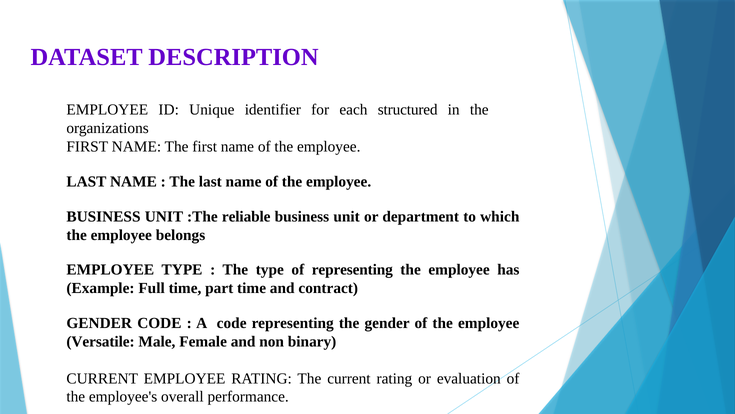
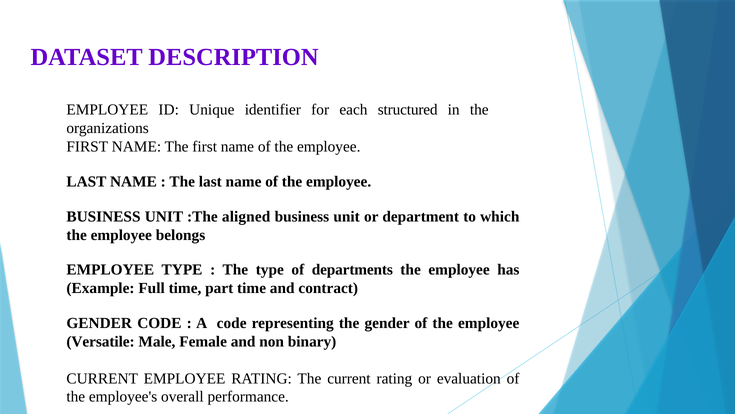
reliable: reliable -> aligned (246, 216)
of representing: representing -> departments (352, 270)
